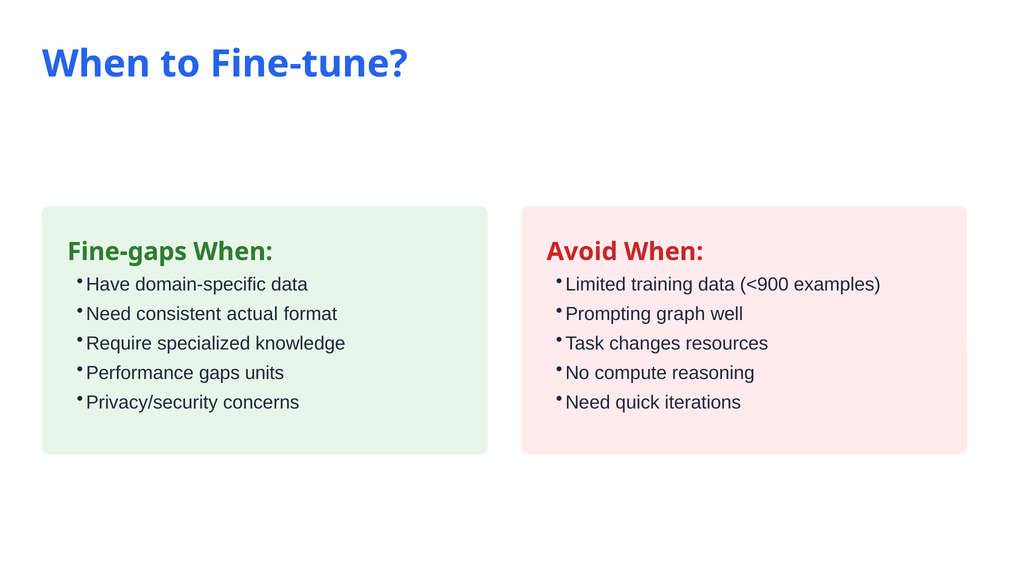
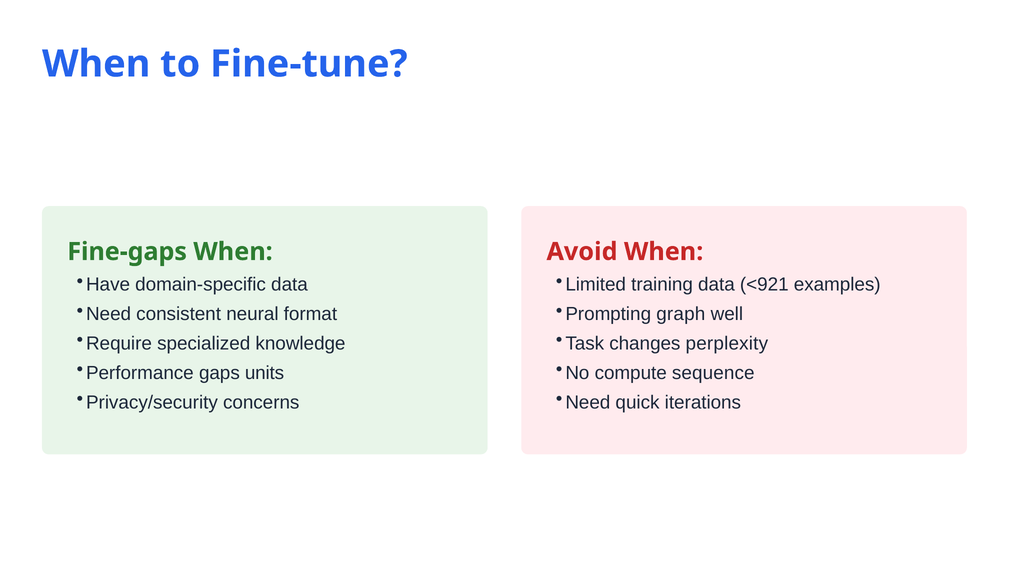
<900: <900 -> <921 (764, 284)
actual: actual -> neural (252, 314)
resources: resources -> perplexity (727, 343)
reasoning: reasoning -> sequence (713, 373)
